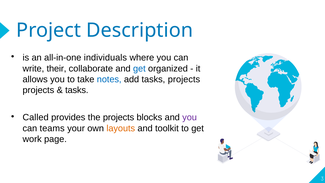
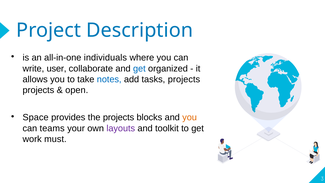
their: their -> user (57, 68)
tasks: tasks -> open (77, 90)
Called: Called -> Space (36, 117)
you colour: purple -> orange (190, 117)
layouts colour: orange -> purple (121, 128)
page: page -> must (55, 139)
